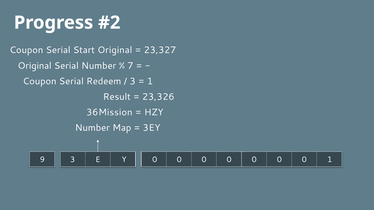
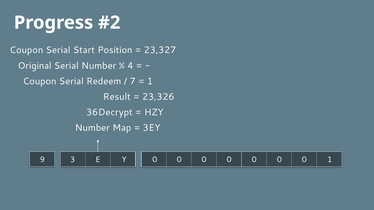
Start Original: Original -> Position (115, 50)
7: 7 -> 4 (130, 66)
3: 3 -> 7 (133, 81)
36Mission: 36Mission -> 36Decrypt (109, 113)
